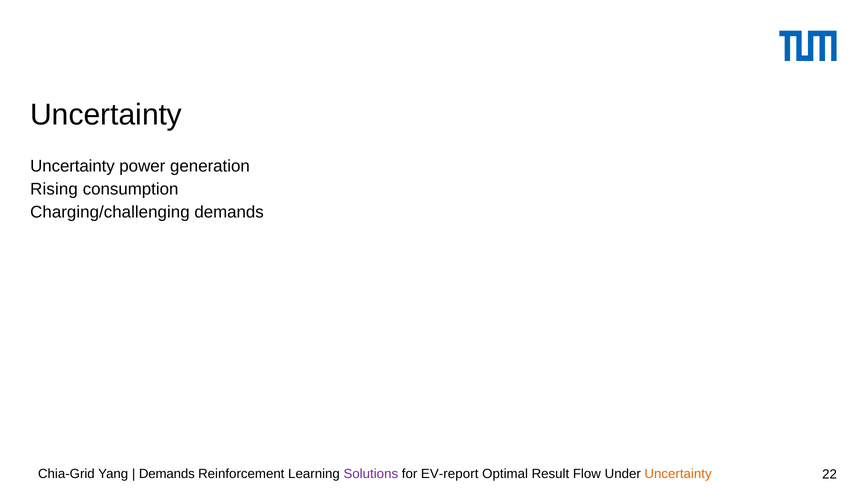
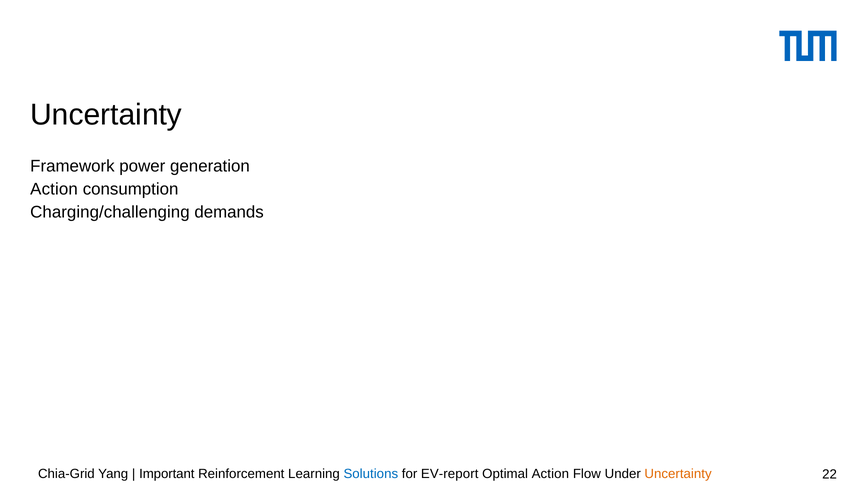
Uncertainty: Uncertainty -> Framework (72, 166)
Rising: Rising -> Action (54, 189)
Demands: Demands -> Important (167, 473)
Solutions colour: purple -> blue (371, 473)
Optimal Result: Result -> Action (550, 473)
